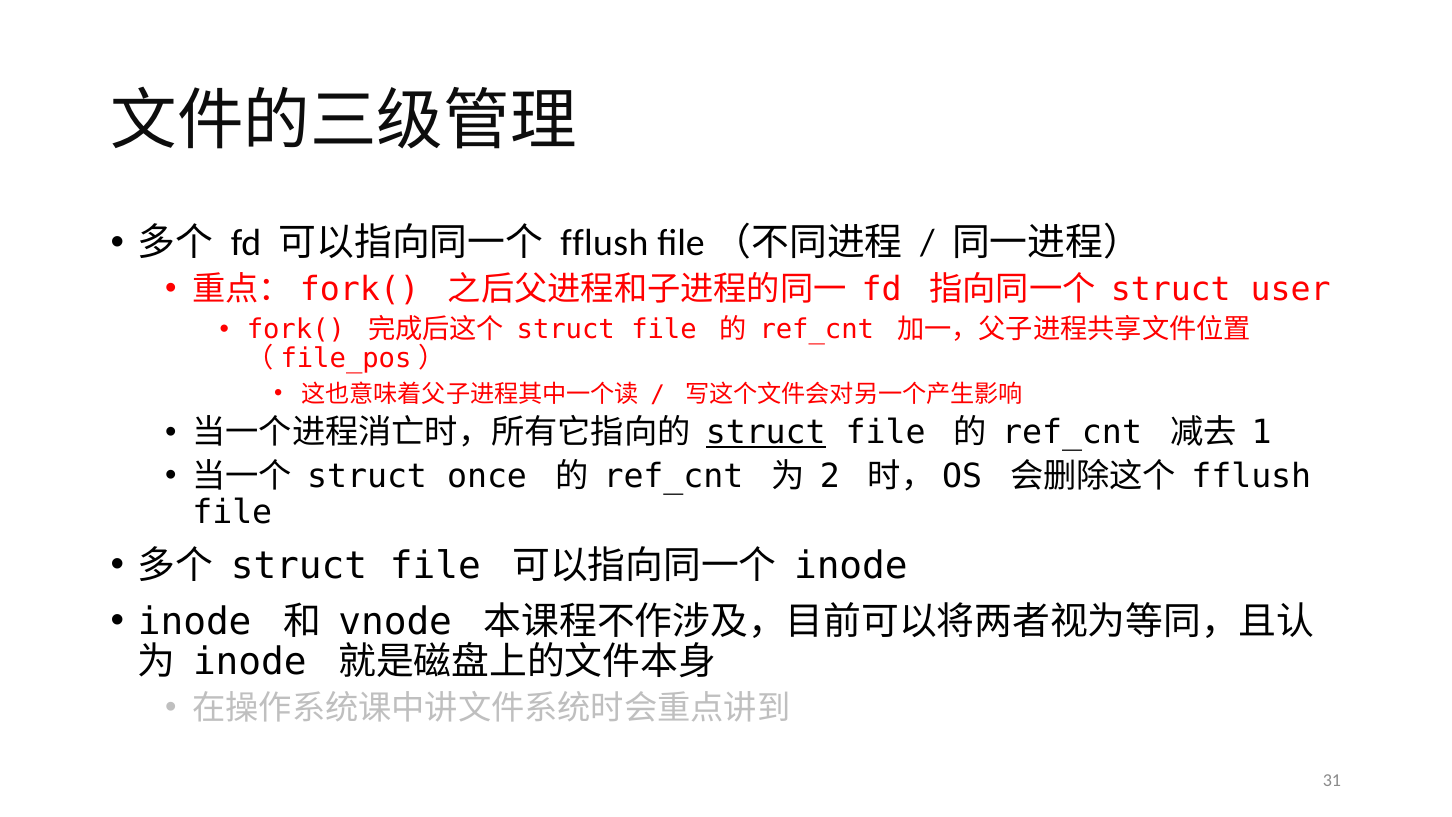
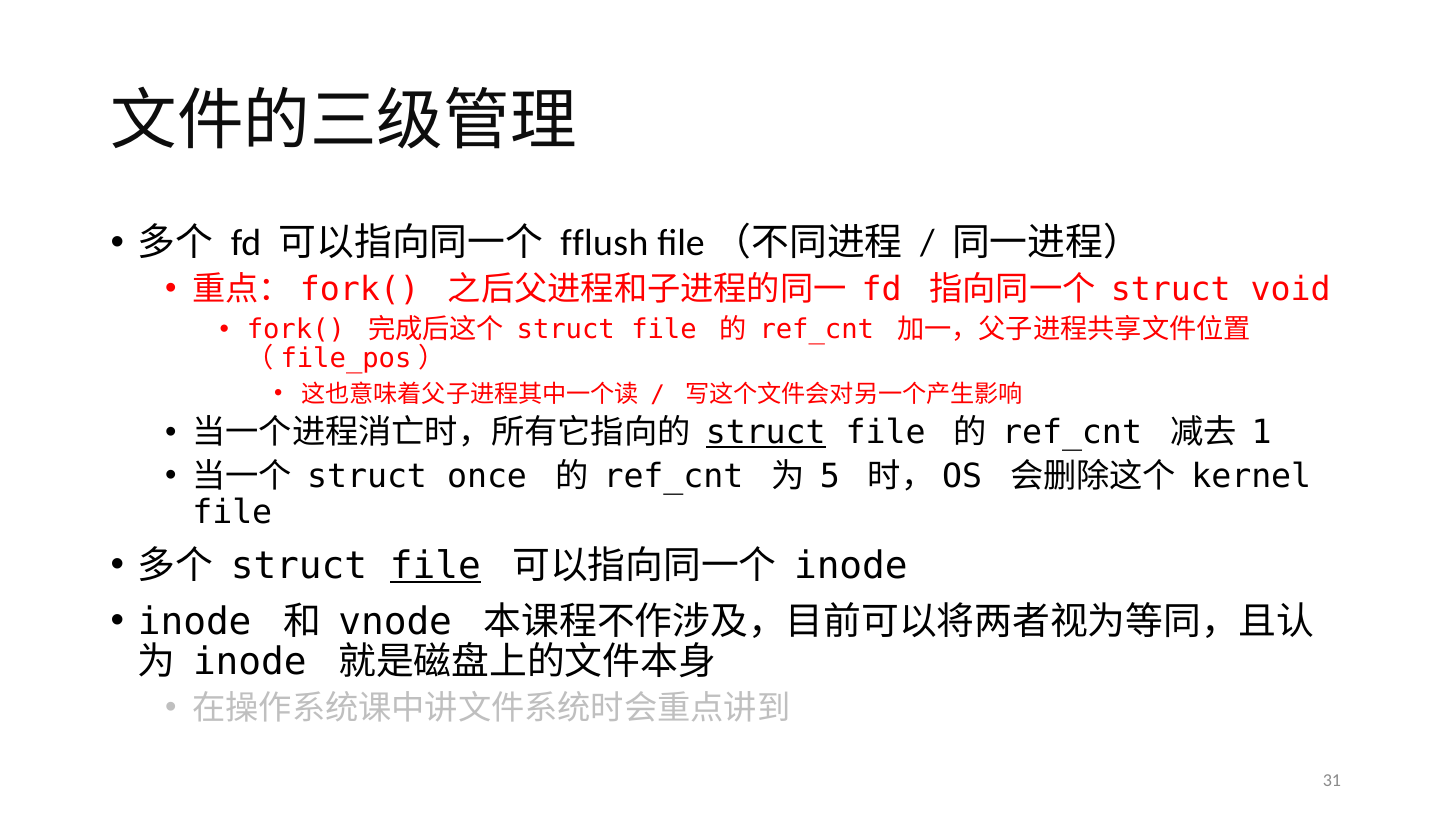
user: user -> void (1291, 289)
2: 2 -> 5 (830, 476)
fflush: fflush -> kernel (1251, 476)
file underline: none -> present (435, 565)
